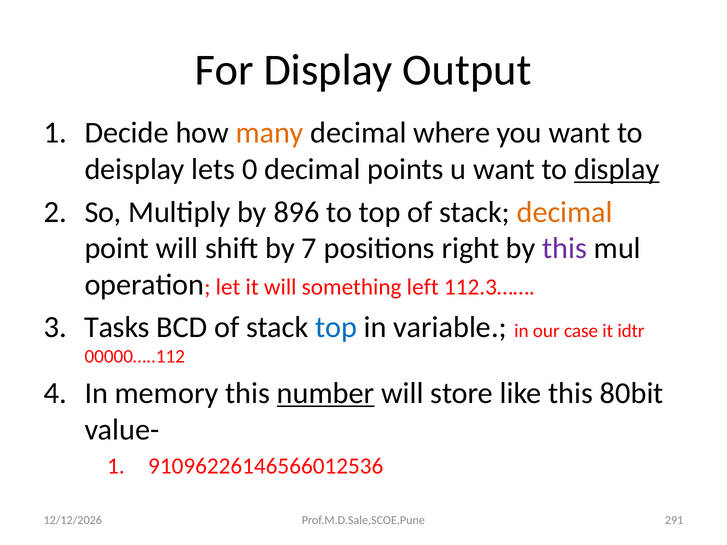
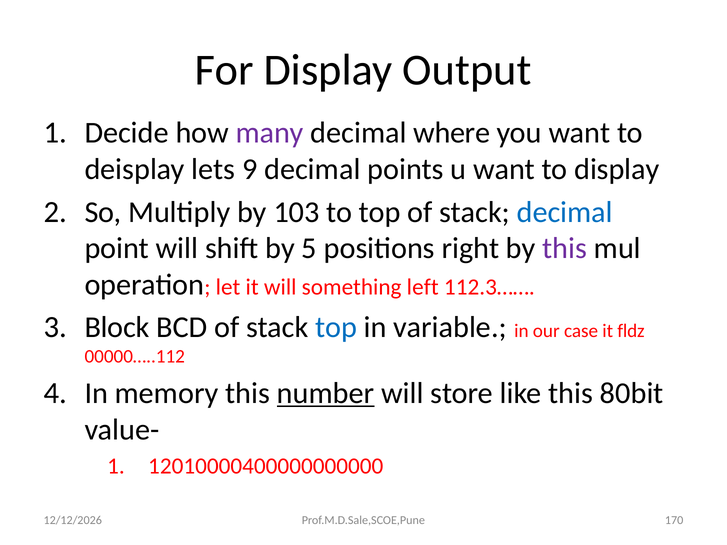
many colour: orange -> purple (270, 133)
0: 0 -> 9 (250, 169)
display underline: present -> none (617, 169)
896: 896 -> 103 (296, 212)
decimal colour: orange -> blue (565, 212)
7: 7 -> 5 (309, 248)
Tasks: Tasks -> Block (117, 328)
idtr: idtr -> fldz (631, 331)
91096226146566012536: 91096226146566012536 -> 12010000400000000000 (266, 466)
291: 291 -> 170 (674, 521)
